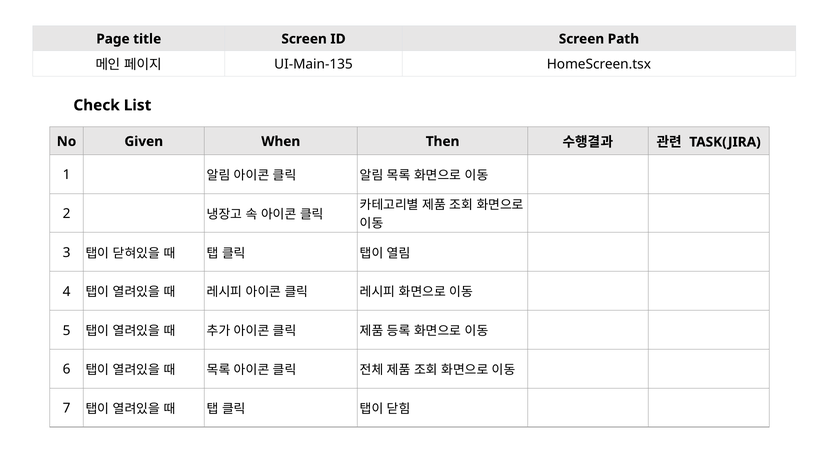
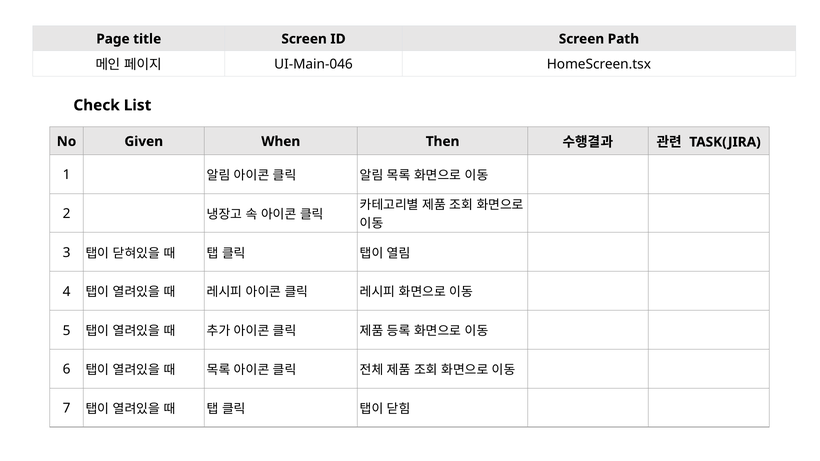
UI-Main-135: UI-Main-135 -> UI-Main-046 (313, 64)
